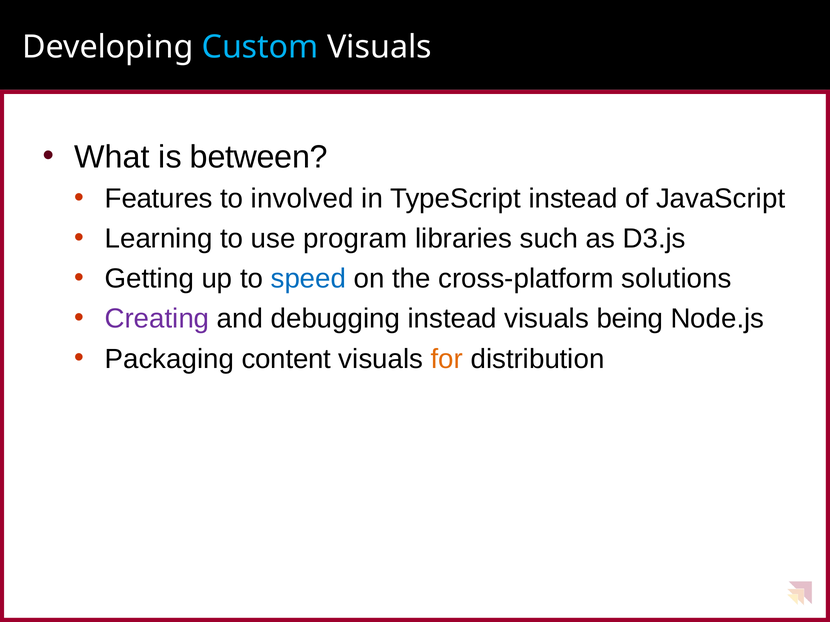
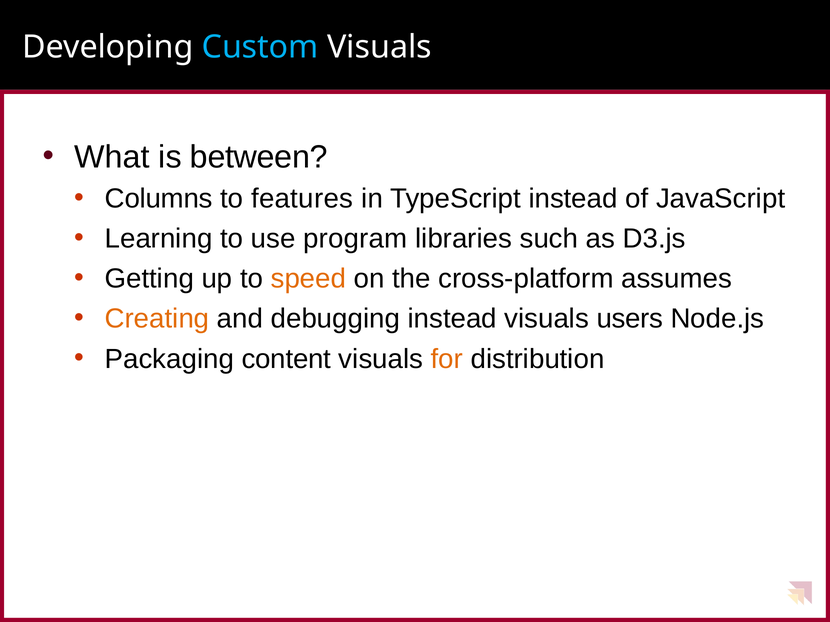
Features: Features -> Columns (159, 199)
involved: involved -> features (302, 199)
speed colour: blue -> orange (308, 279)
solutions: solutions -> assumes (677, 279)
Creating colour: purple -> orange (157, 319)
being: being -> users (630, 319)
